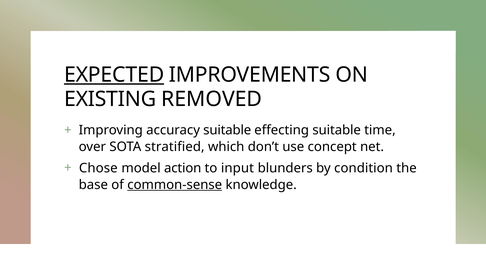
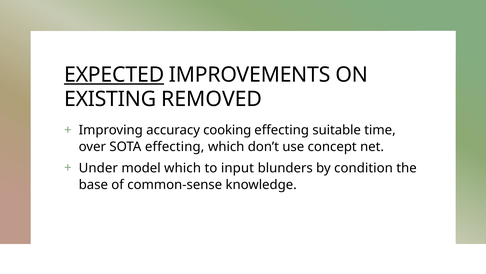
accuracy suitable: suitable -> cooking (227, 130)
SOTA stratified: stratified -> effecting (175, 147)
Chose: Chose -> Under (98, 168)
model action: action -> which (183, 168)
common-sense underline: present -> none (175, 184)
